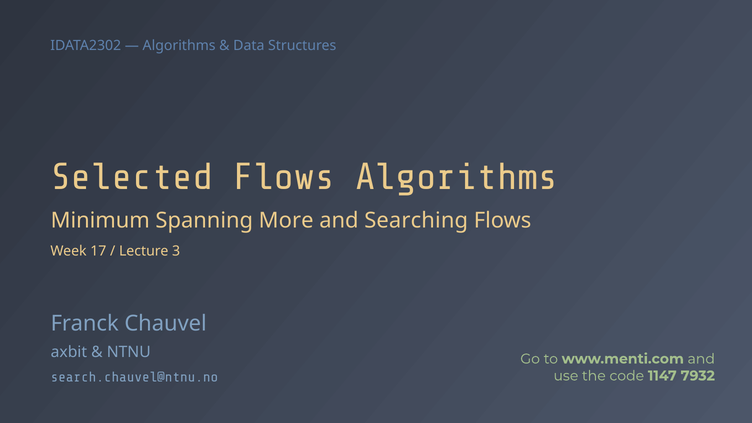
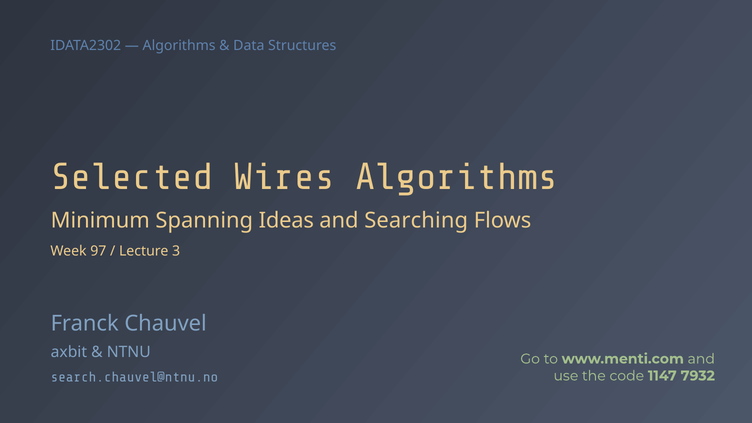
Selected Flows: Flows -> Wires (284, 177)
More: More -> Ideas (286, 220)
17: 17 -> 97 (98, 251)
